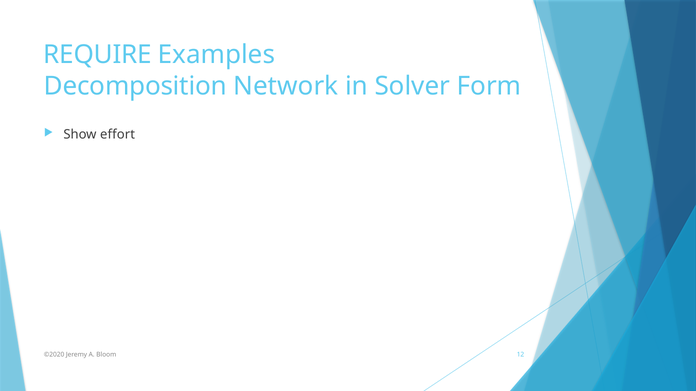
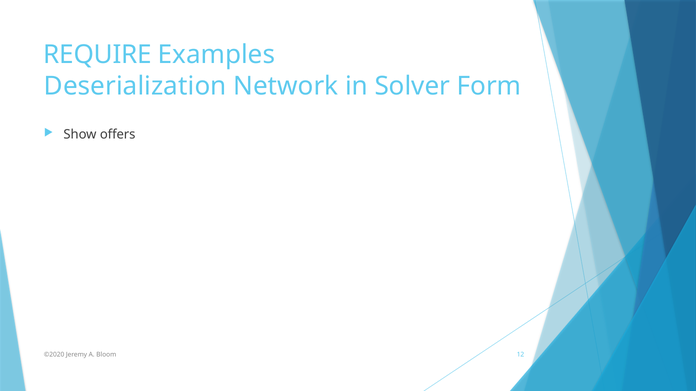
Decomposition: Decomposition -> Deserialization (135, 86)
effort: effort -> offers (118, 135)
